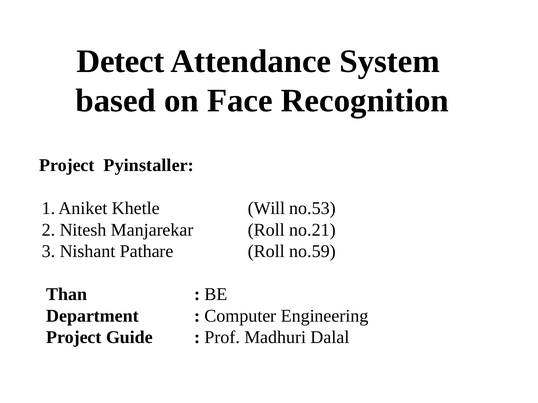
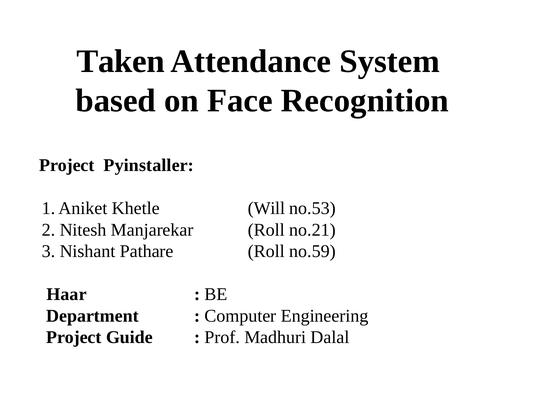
Detect: Detect -> Taken (121, 61)
Than: Than -> Haar (67, 295)
